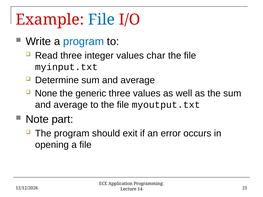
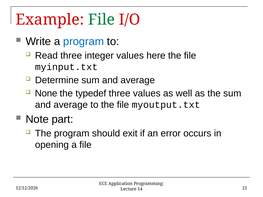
File colour: blue -> green (102, 20)
char: char -> here (156, 56)
generic: generic -> typedef (91, 94)
